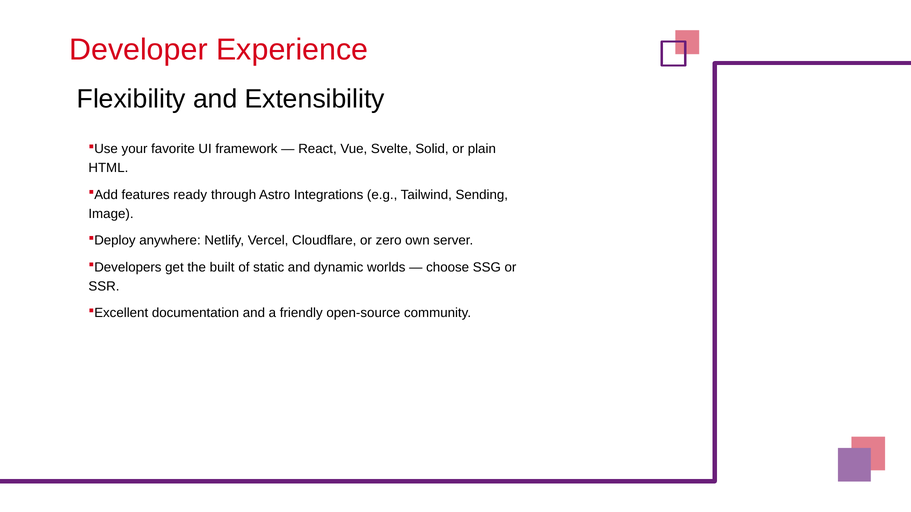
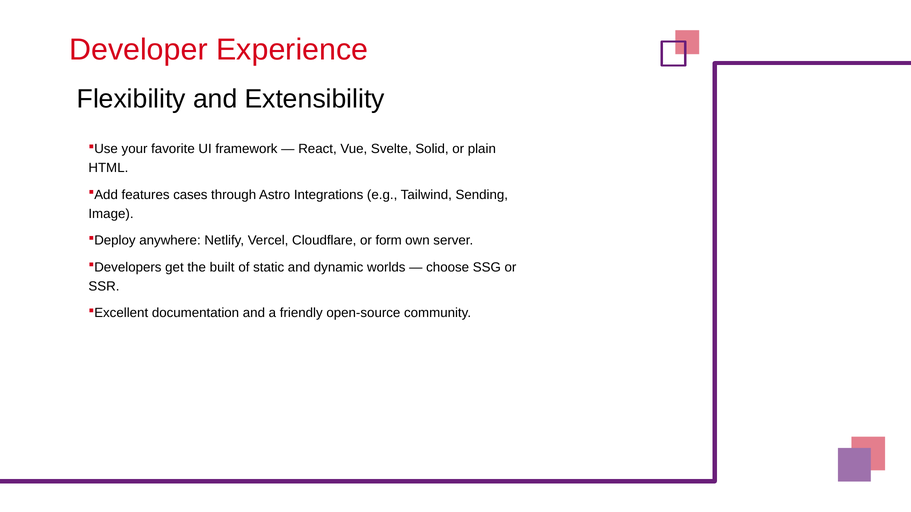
ready: ready -> cases (190, 195)
zero: zero -> form (389, 241)
